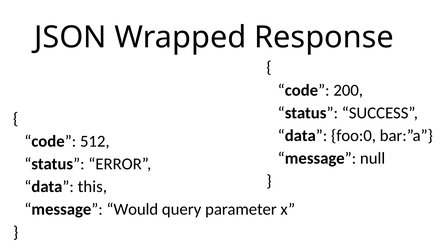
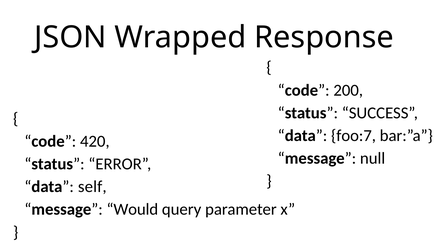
foo:0: foo:0 -> foo:7 (354, 136)
512: 512 -> 420 (95, 142)
this: this -> self (92, 187)
